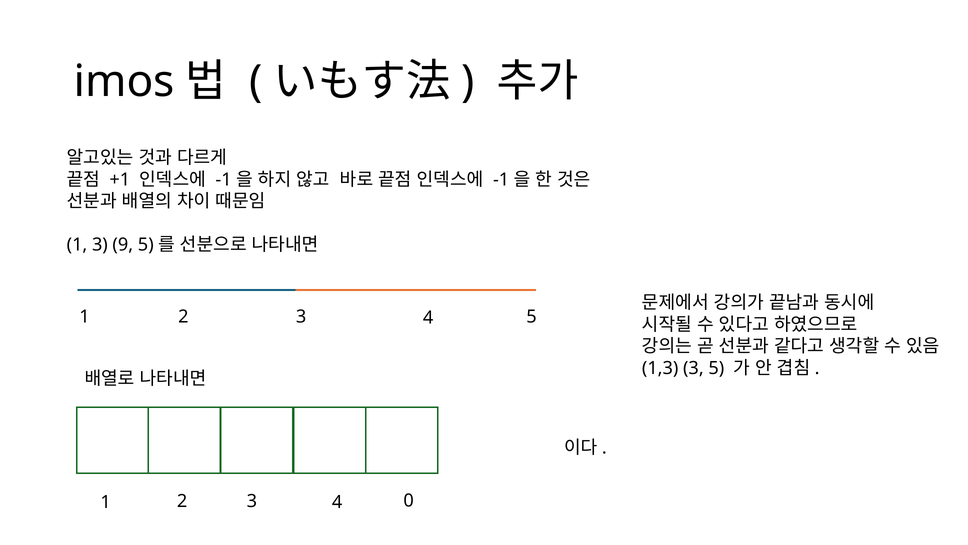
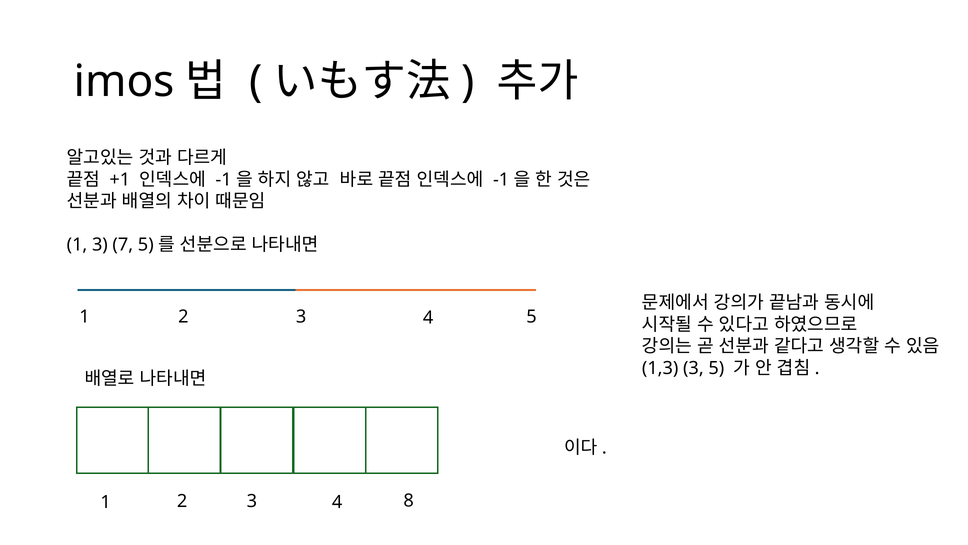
9: 9 -> 7 (123, 245)
0: 0 -> 8 (409, 500)
